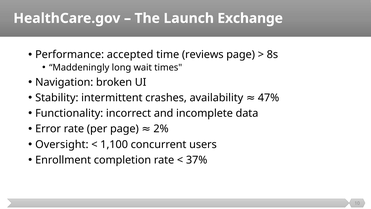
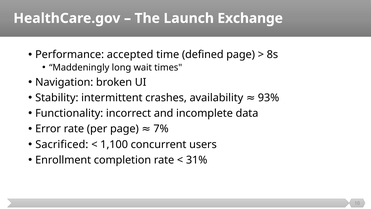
reviews: reviews -> defined (203, 55)
47%: 47% -> 93% (269, 98)
2%: 2% -> 7% (161, 129)
Oversight: Oversight -> Sacrificed (62, 144)
37%: 37% -> 31% (197, 160)
